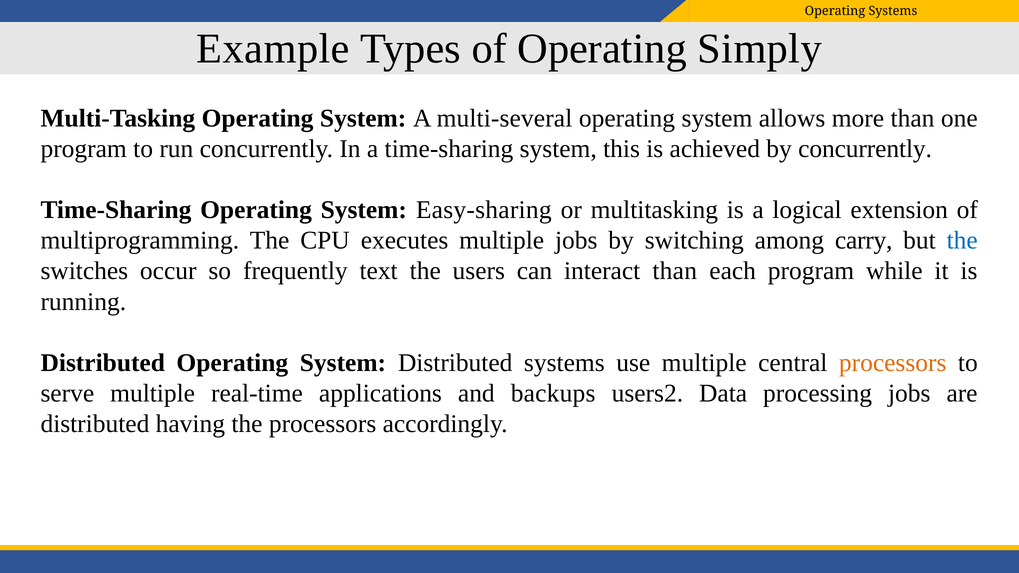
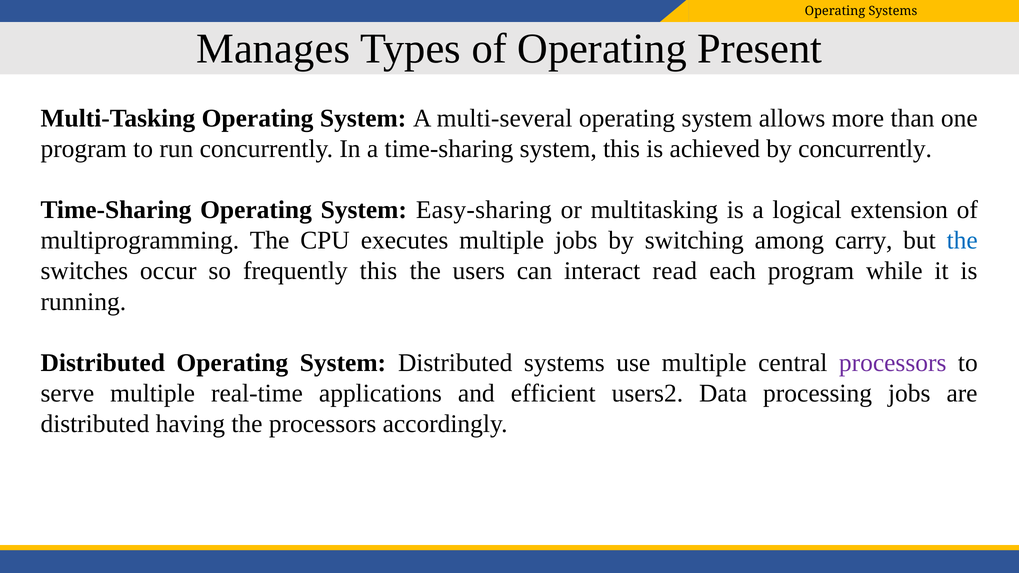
Example: Example -> Manages (273, 49)
Simply: Simply -> Present (760, 49)
frequently text: text -> this (378, 271)
interact than: than -> read (675, 271)
processors colour: orange -> purple (893, 363)
backups: backups -> efficient (553, 393)
